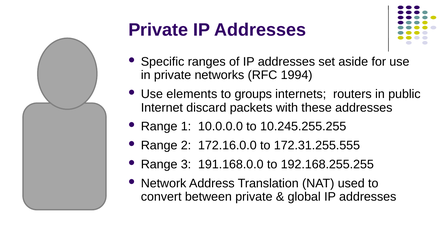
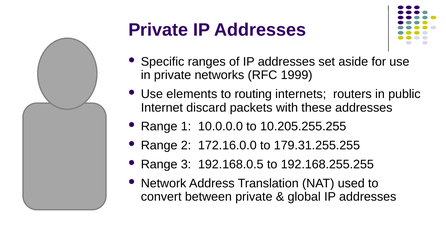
1994: 1994 -> 1999 (297, 75)
groups: groups -> routing (253, 94)
10.245.255.255: 10.245.255.255 -> 10.205.255.255 (303, 126)
172.31.255.555: 172.31.255.555 -> 179.31.255.255 (317, 145)
191.168.0.0: 191.168.0.0 -> 192.168.0.5 (231, 164)
